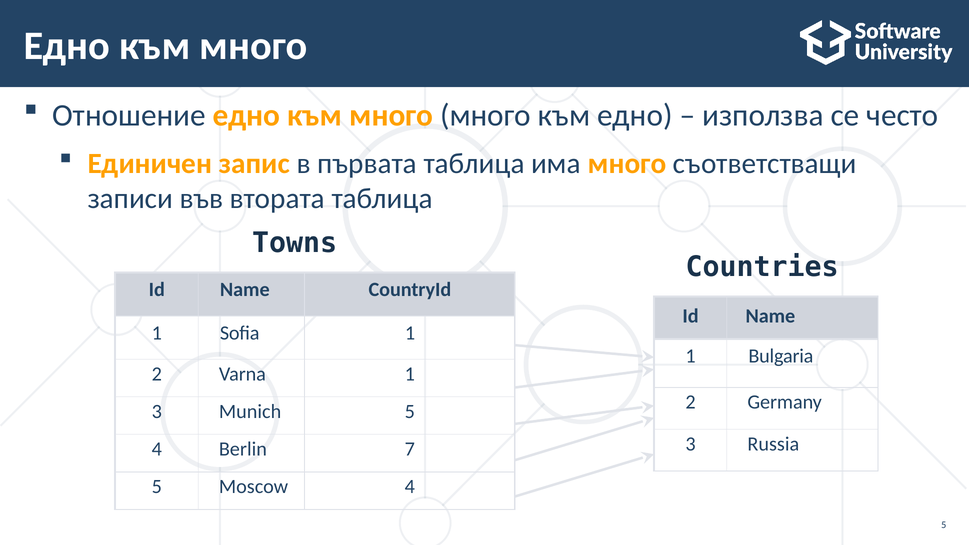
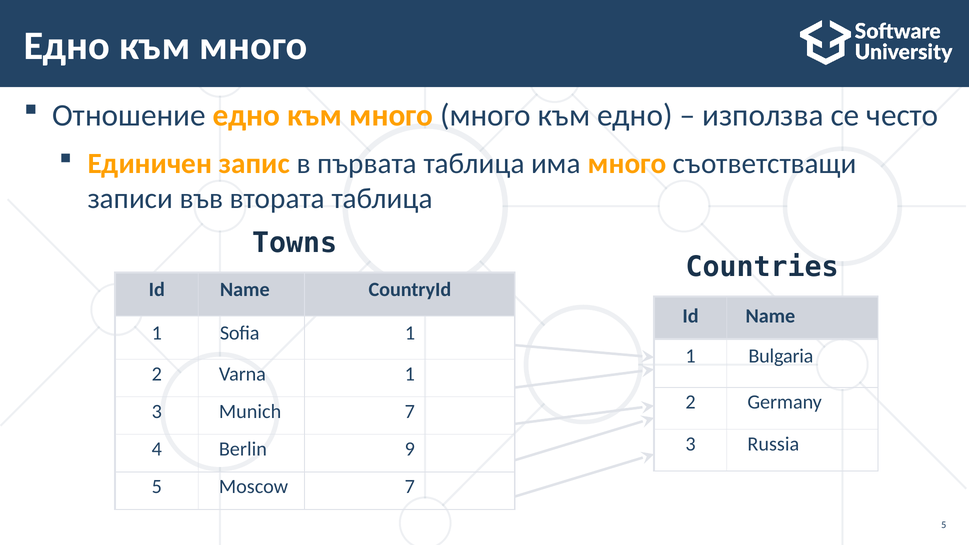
Munich 5: 5 -> 7 (410, 412)
7: 7 -> 9 (410, 449)
Moscow 4: 4 -> 7 (410, 487)
